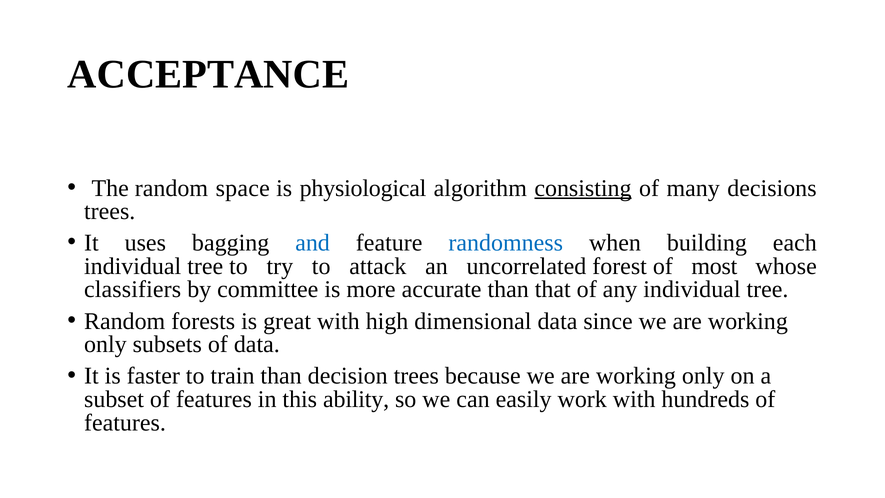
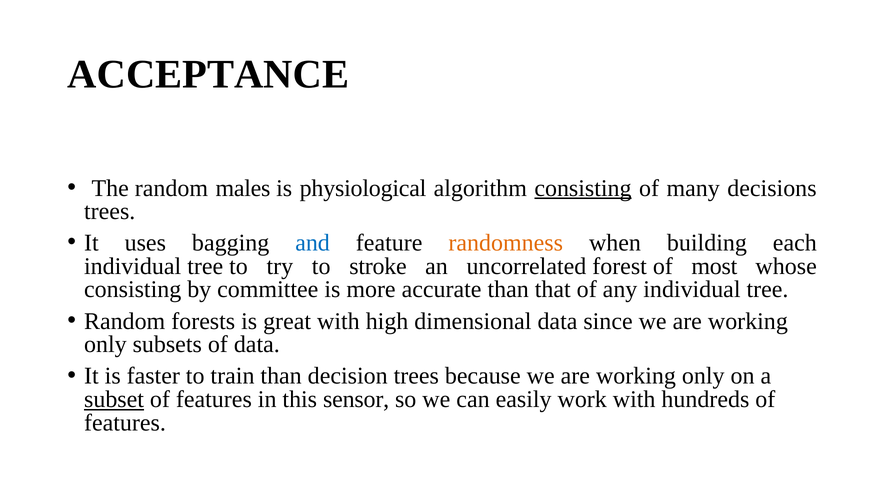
space: space -> males (243, 188)
randomness colour: blue -> orange (506, 243)
attack: attack -> stroke (378, 266)
classifiers: classifiers -> consisting (133, 289)
subset underline: none -> present (114, 399)
ability: ability -> sensor (356, 399)
